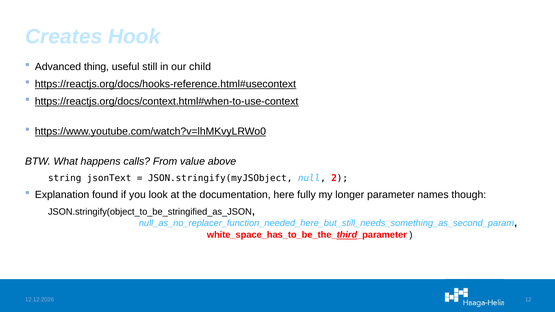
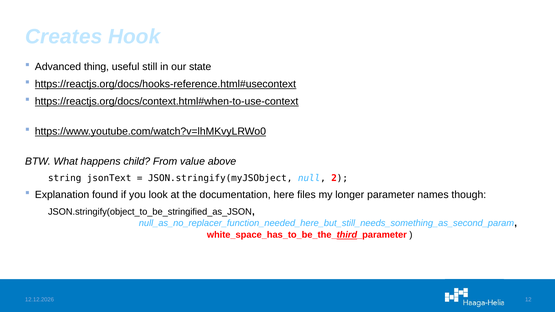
child: child -> state (200, 67)
calls: calls -> child (137, 161)
fully: fully -> files (306, 195)
